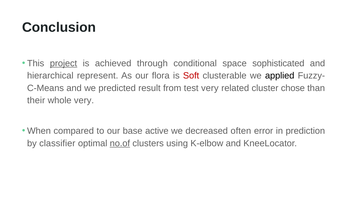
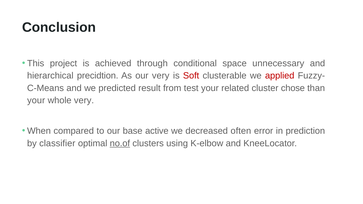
project underline: present -> none (64, 63)
sophisticated: sophisticated -> unnecessary (278, 63)
represent: represent -> precidtion (98, 76)
our flora: flora -> very (161, 76)
applied colour: black -> red (280, 76)
test very: very -> your (210, 88)
their: their -> your (36, 101)
